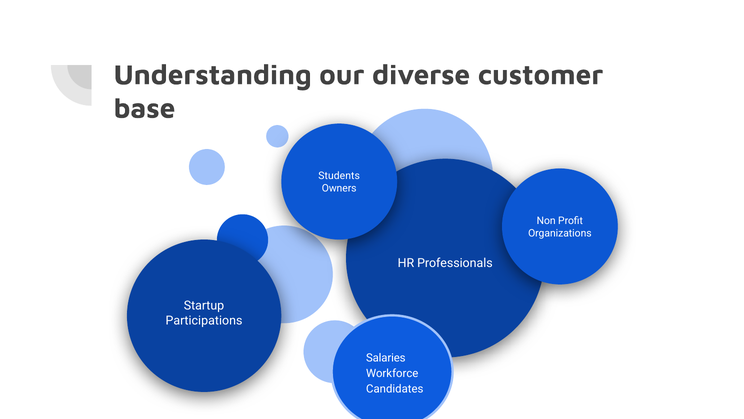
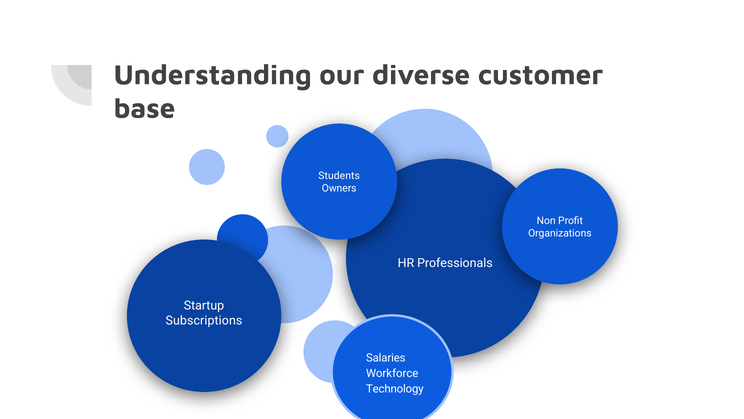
Participations: Participations -> Subscriptions (204, 320)
Candidates: Candidates -> Technology (395, 389)
